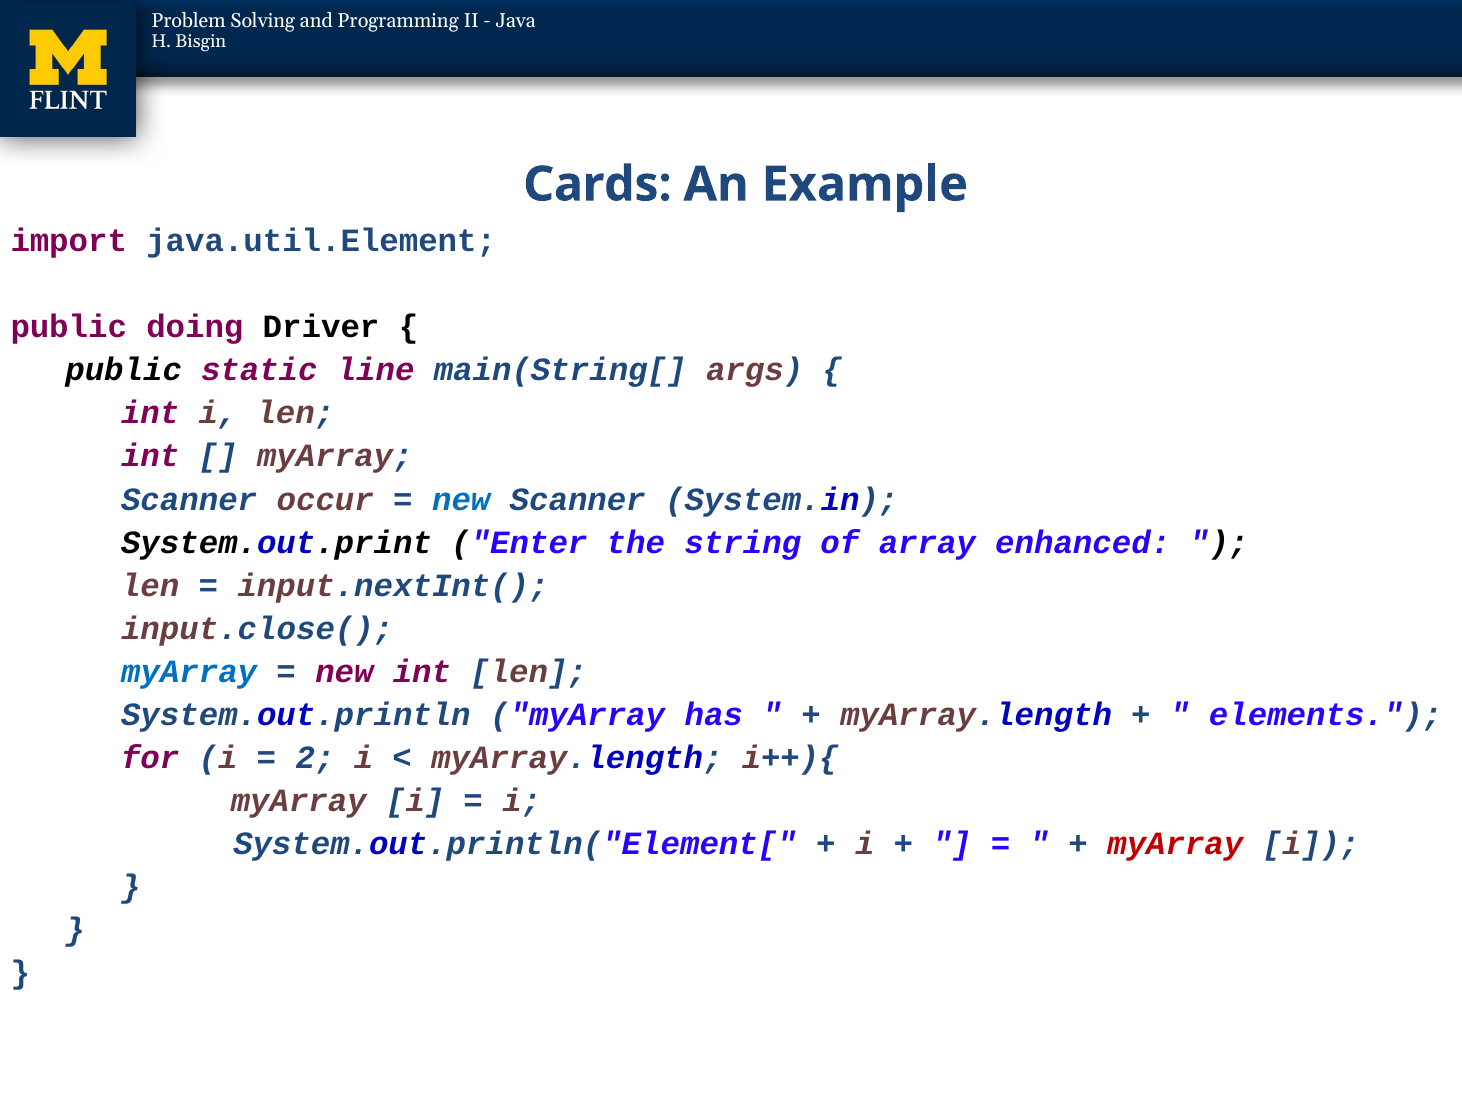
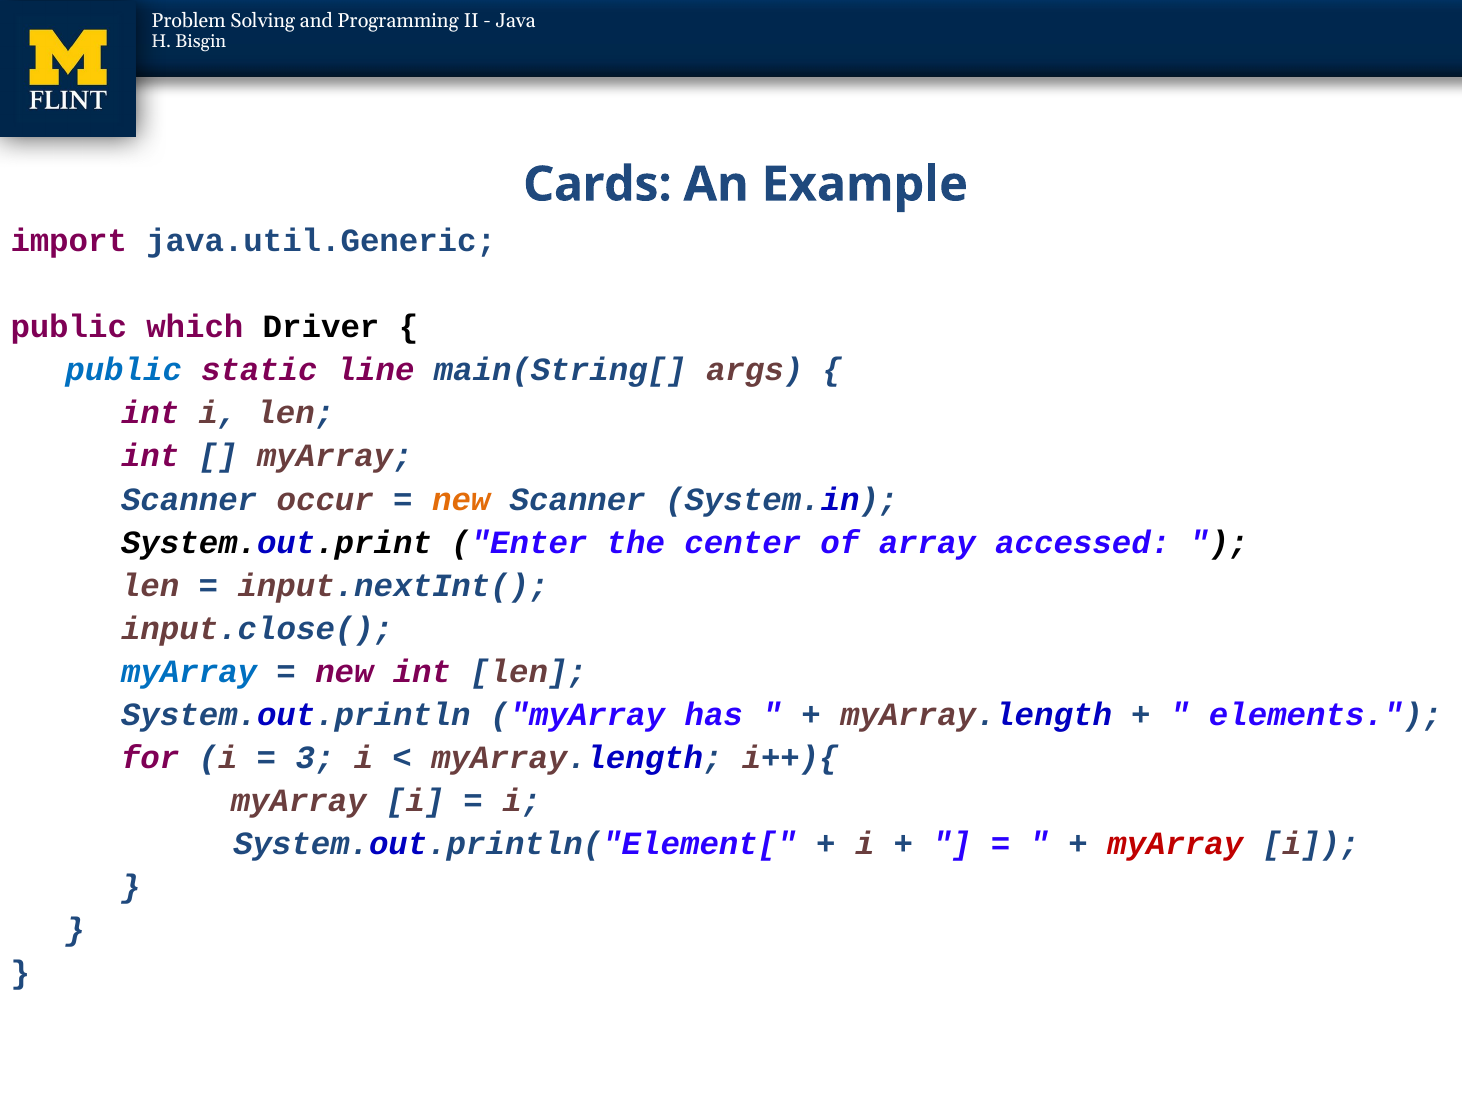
java.util.Element: java.util.Element -> java.util.Generic (321, 241)
doing: doing -> which (195, 327)
public colour: black -> blue (124, 370)
new colour: blue -> orange (461, 500)
string: string -> center (743, 543)
enhanced: enhanced -> accessed (1083, 543)
2: 2 -> 3 (315, 758)
